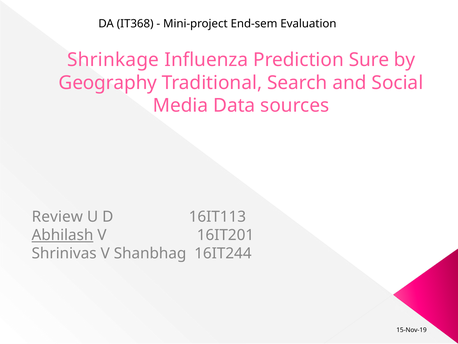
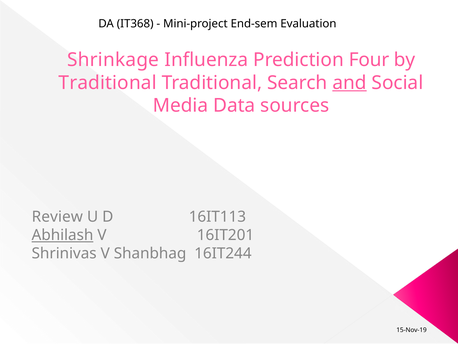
Sure: Sure -> Four (369, 60)
Geography: Geography -> Traditional (108, 83)
and underline: none -> present (350, 83)
